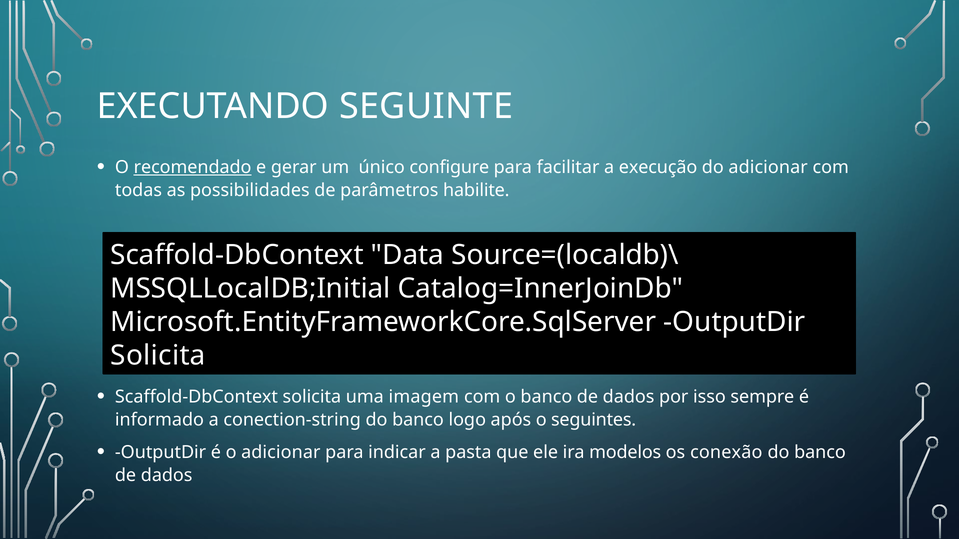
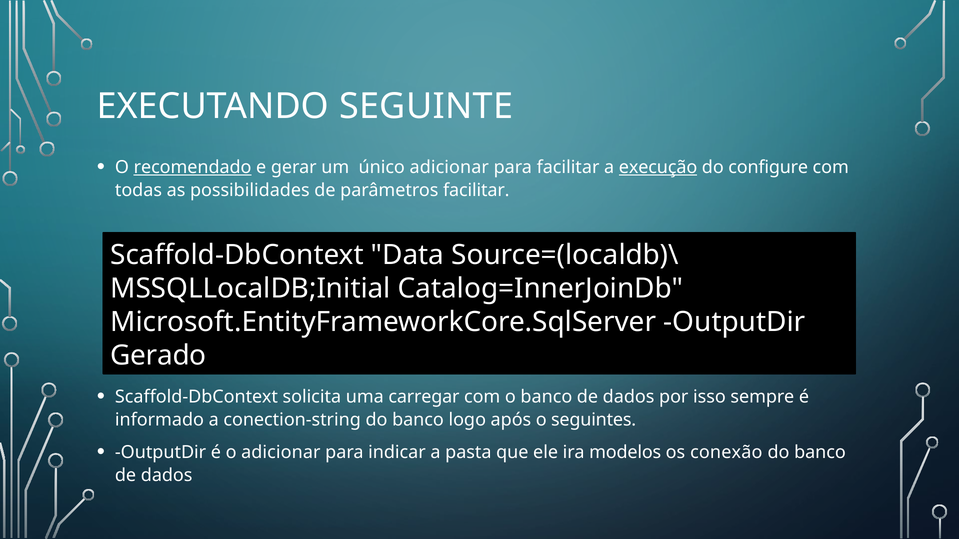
único configure: configure -> adicionar (449, 167)
execução underline: none -> present (658, 167)
do adicionar: adicionar -> configure (768, 167)
parâmetros habilite: habilite -> facilitar (476, 191)
Solicita: Solicita -> Gerado (158, 356)
imagem: imagem -> carregar (424, 397)
